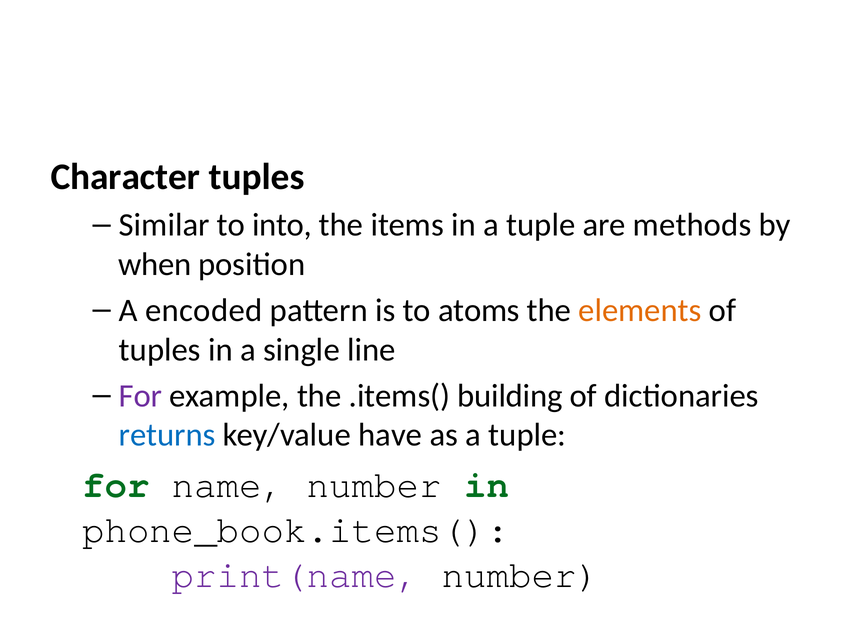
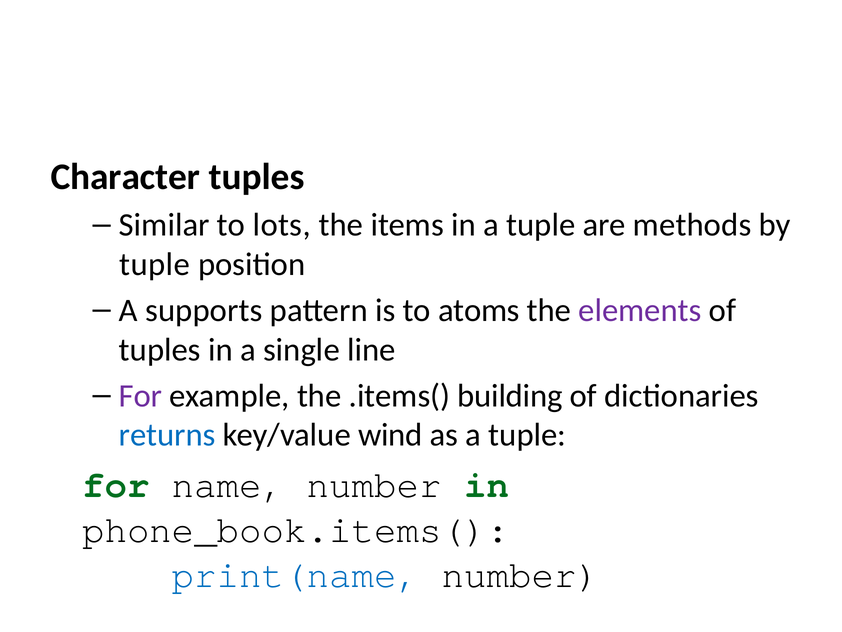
into: into -> lots (282, 225)
when: when -> tuple (155, 264)
encoded: encoded -> supports (204, 310)
elements colour: orange -> purple (640, 310)
have: have -> wind (390, 435)
print(name colour: purple -> blue (296, 574)
